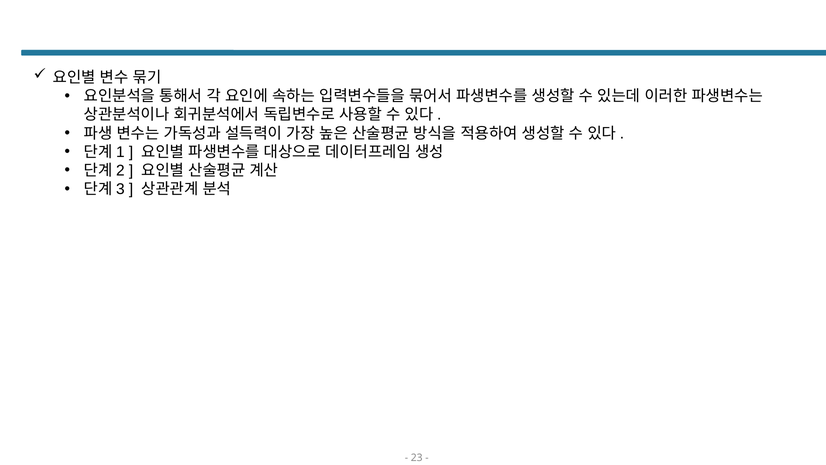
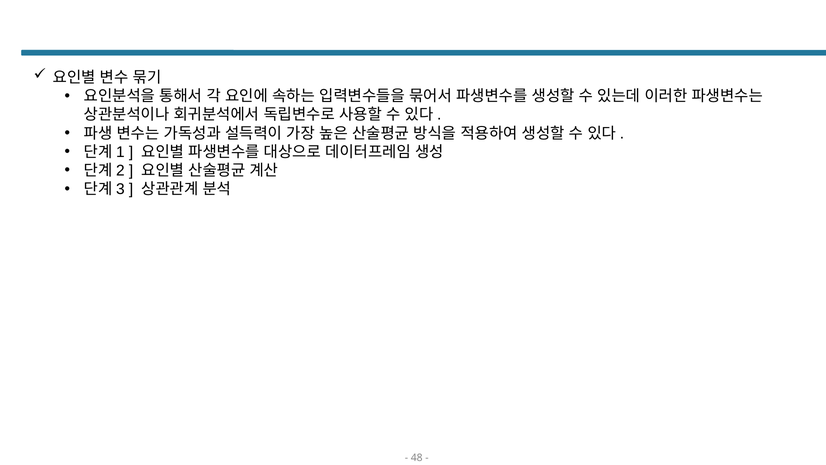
23: 23 -> 48 (417, 457)
